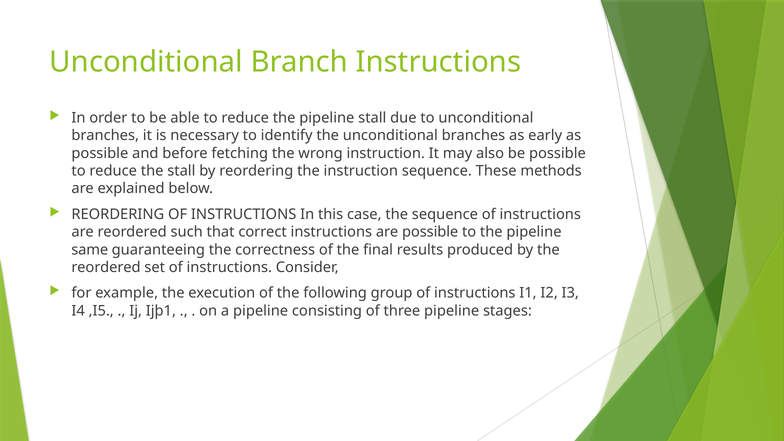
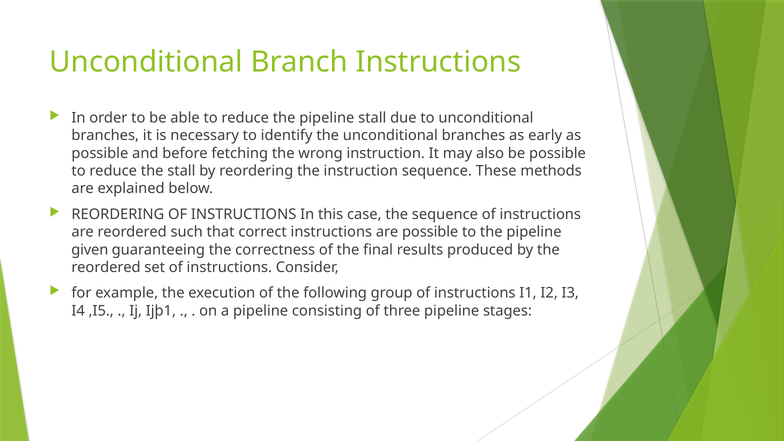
same: same -> given (90, 250)
